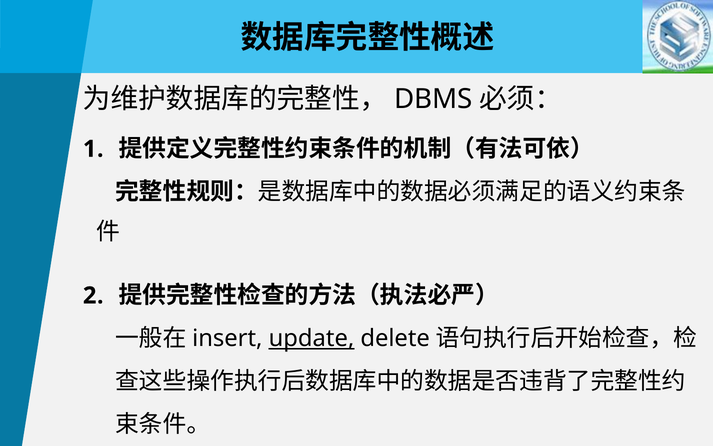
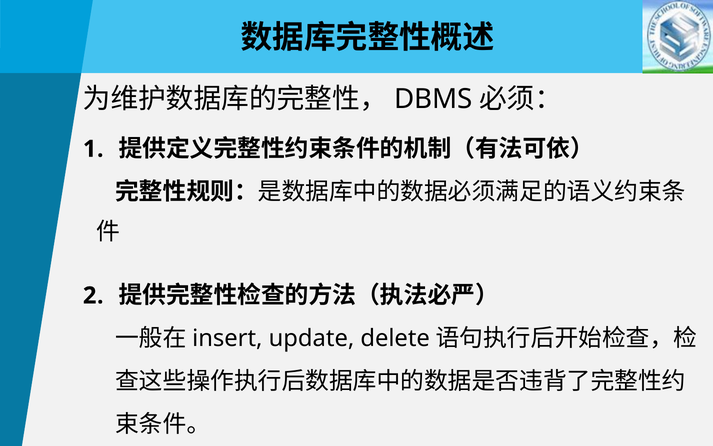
update underline: present -> none (311, 338)
